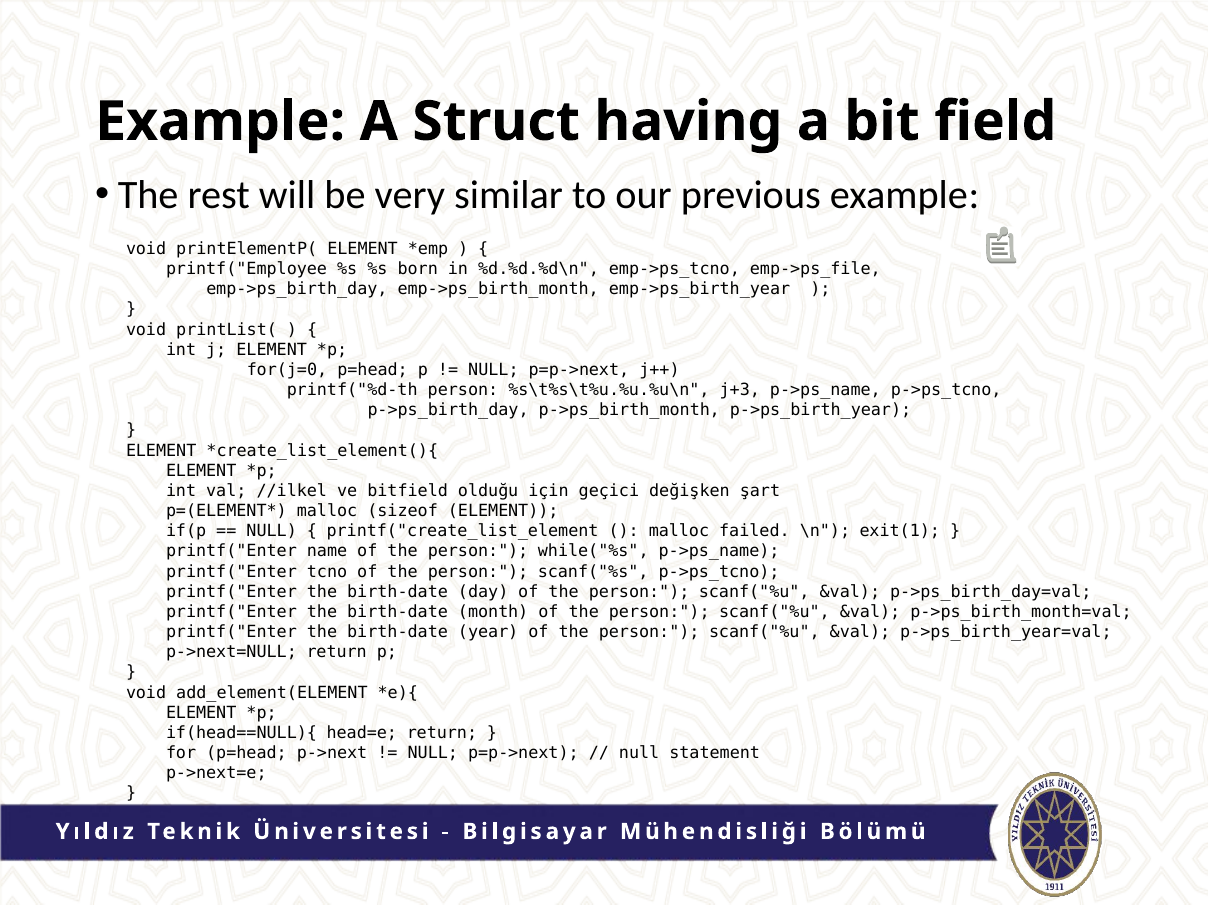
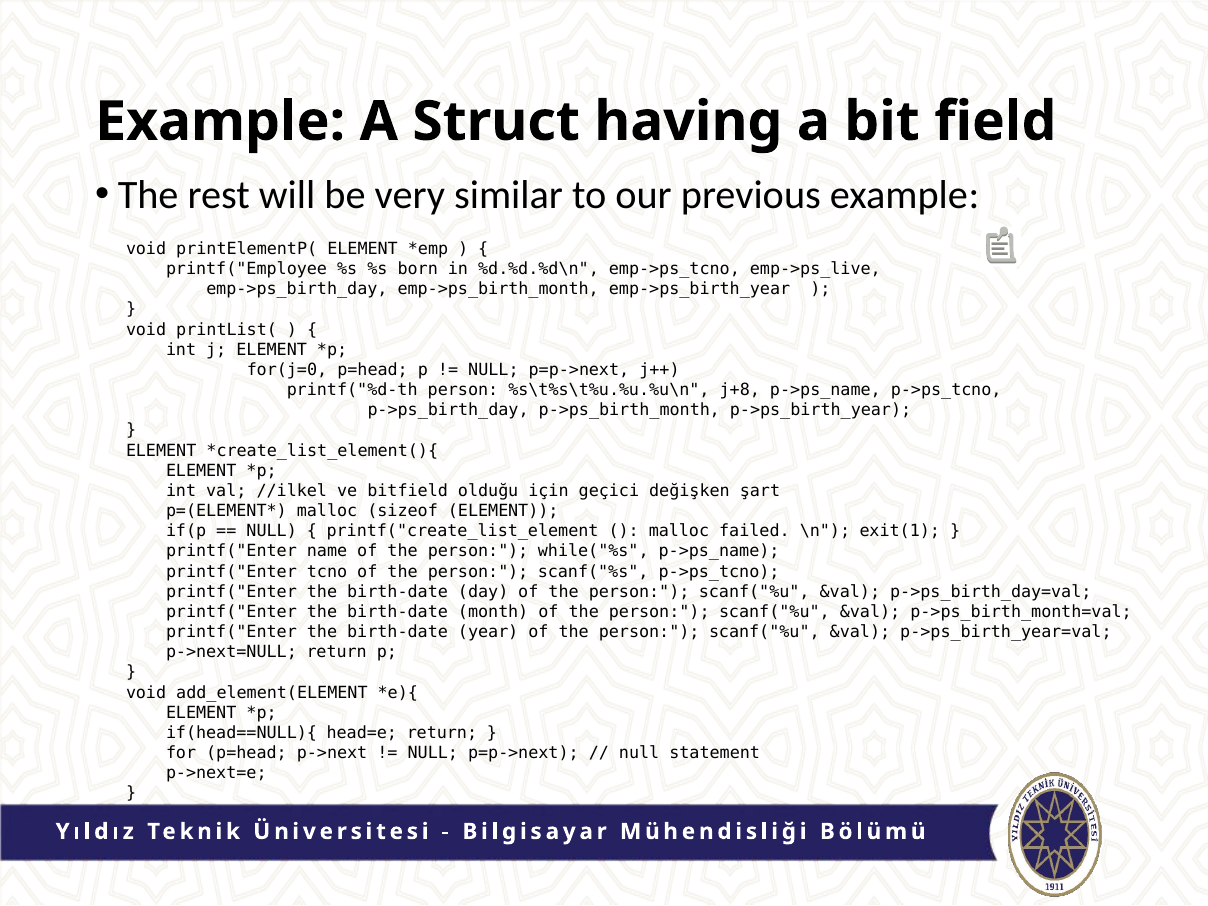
emp->ps_file: emp->ps_file -> emp->ps_live (815, 269)
j+3: j+3 -> j+8 (740, 390)
